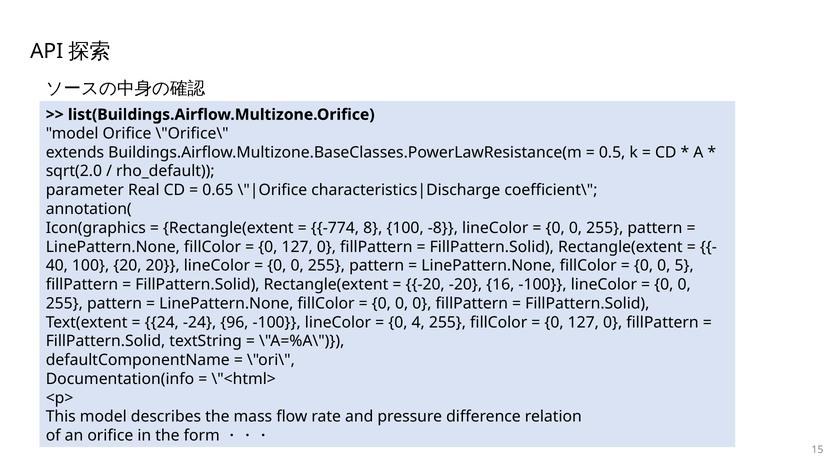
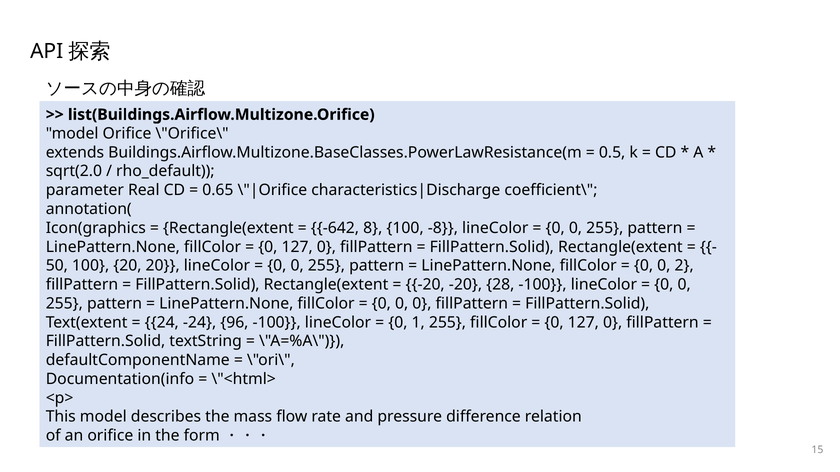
-774: -774 -> -642 (335, 228)
40: 40 -> 50 (57, 266)
5: 5 -> 2 (684, 266)
16: 16 -> 28 (500, 285)
4: 4 -> 1 (418, 323)
